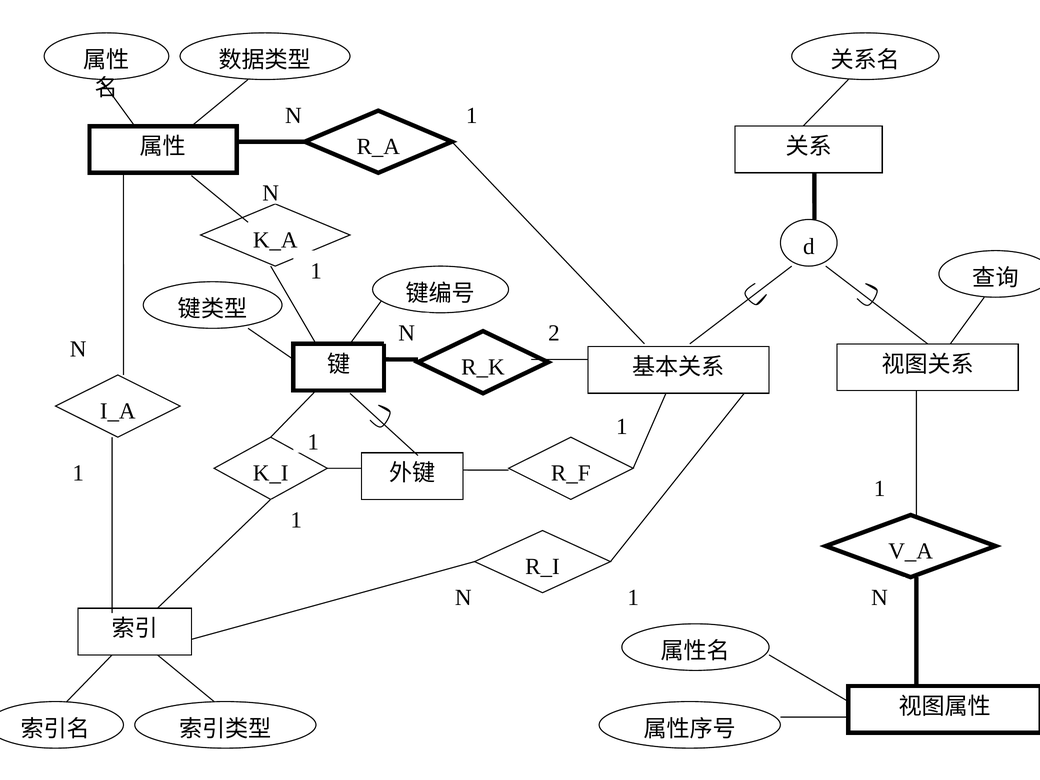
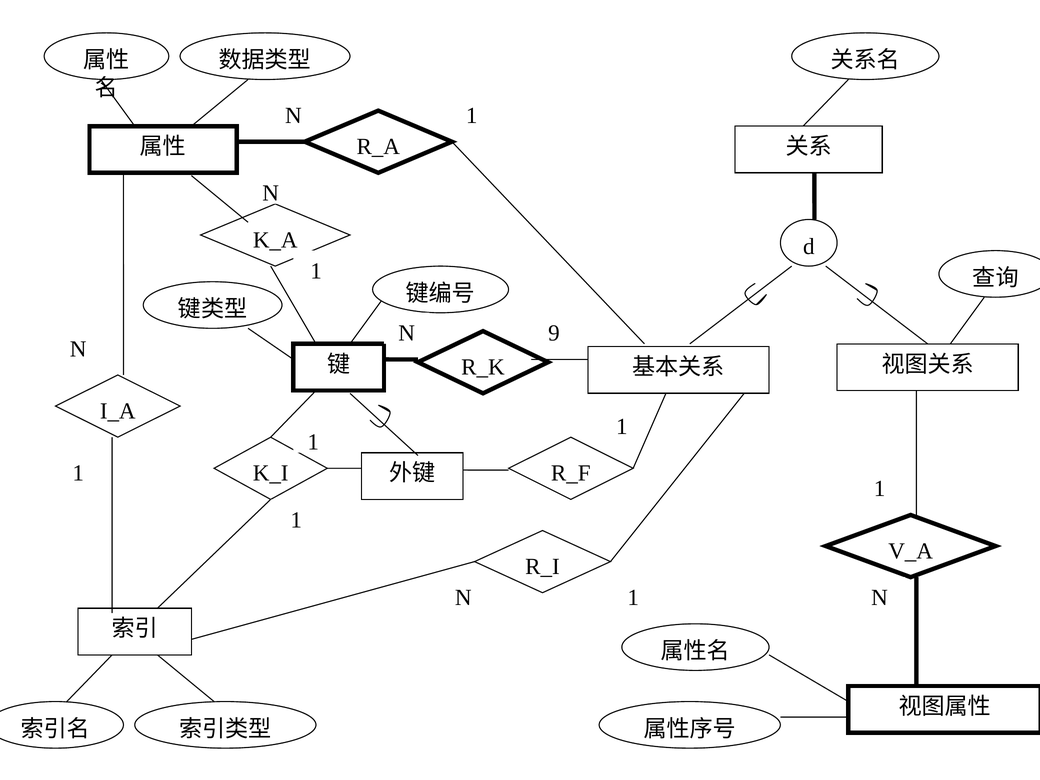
2: 2 -> 9 (554, 333)
